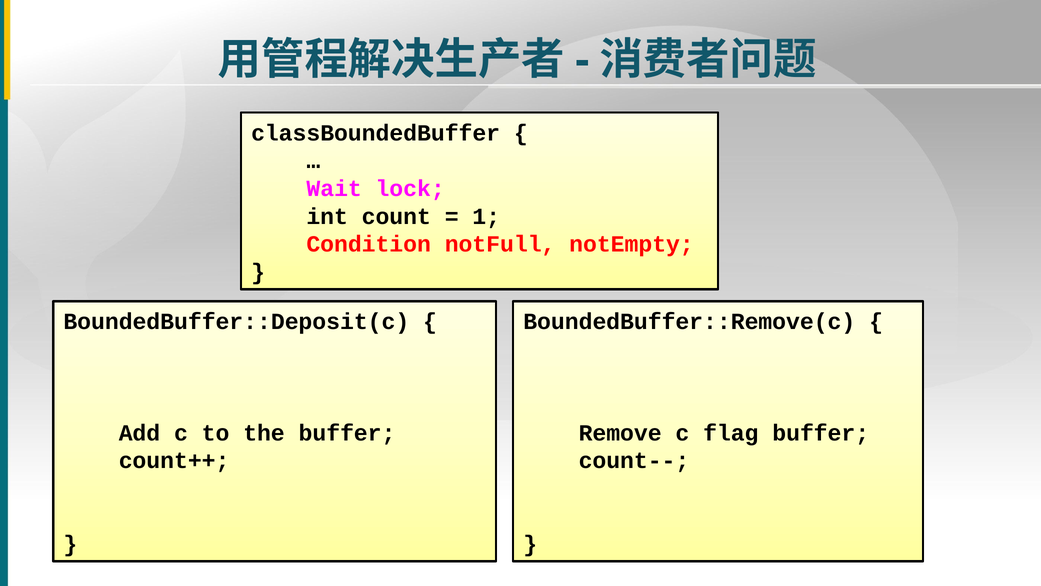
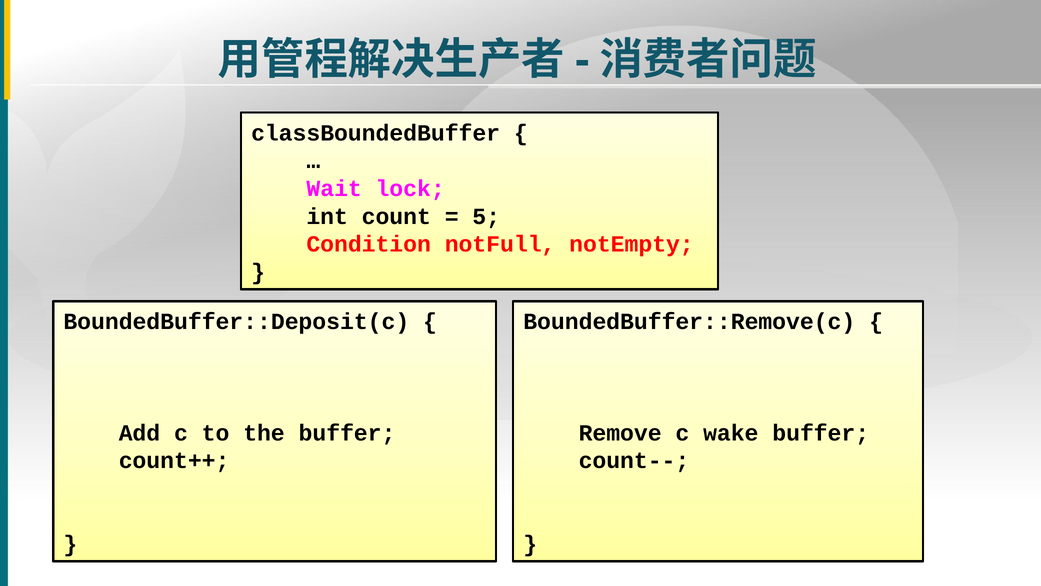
1: 1 -> 5 (486, 216)
flag: flag -> wake (731, 433)
